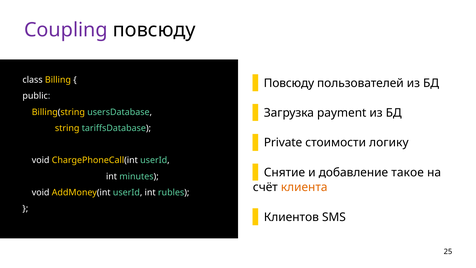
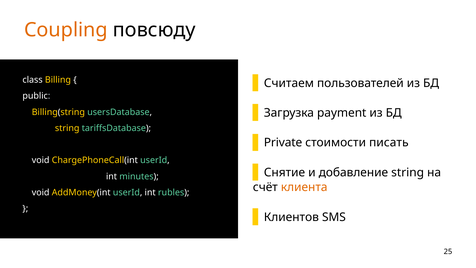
Coupling colour: purple -> orange (66, 30)
Повсюду: Повсюду -> Считаем (289, 83)
логику: логику -> писать (389, 143)
добавление такое: такое -> string (408, 172)
